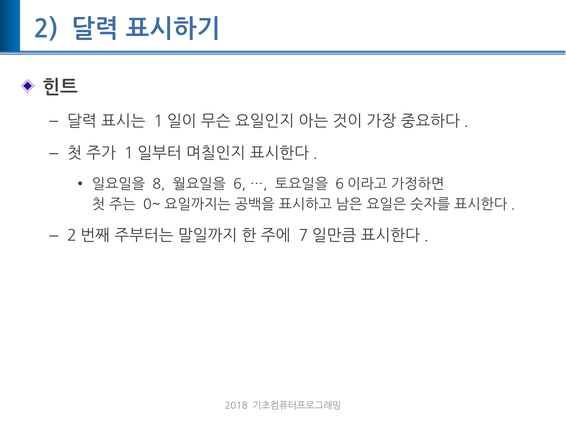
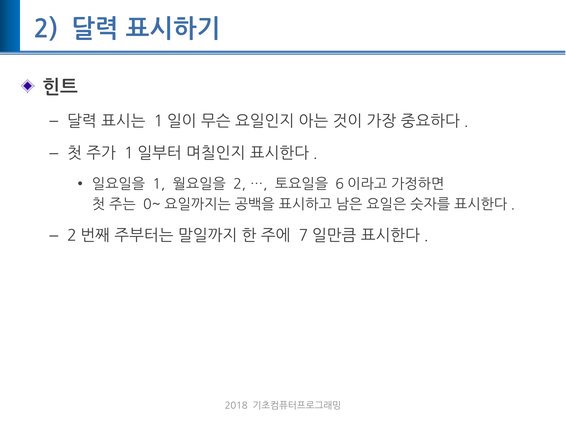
8: 8 -> 1 (159, 184)
6: 6 -> 2 (240, 184)
